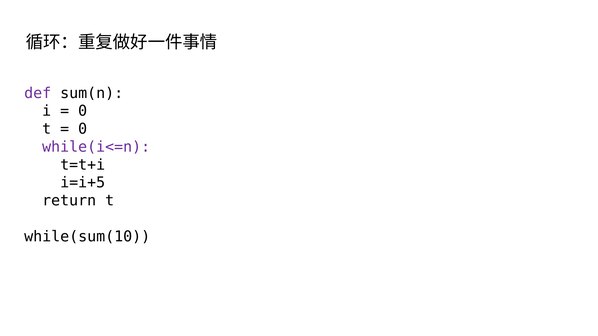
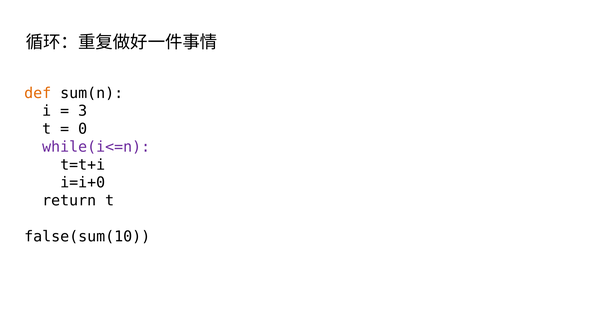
def colour: purple -> orange (38, 93)
0: 0 -> 3 (83, 111)
i=i+5: i=i+5 -> i=i+0 (83, 183)
while(sum(10: while(sum(10 -> false(sum(10 (87, 237)
